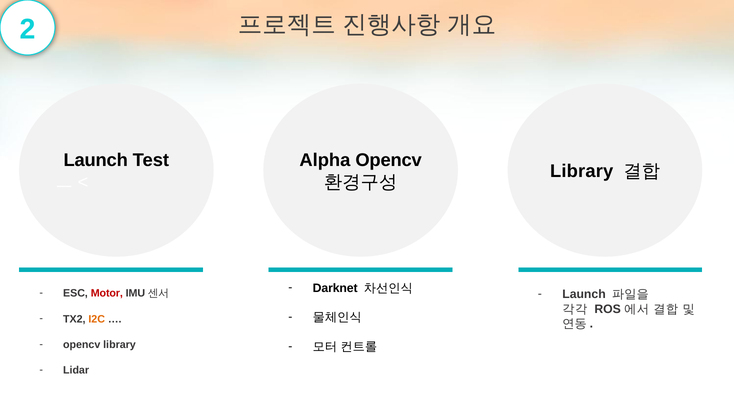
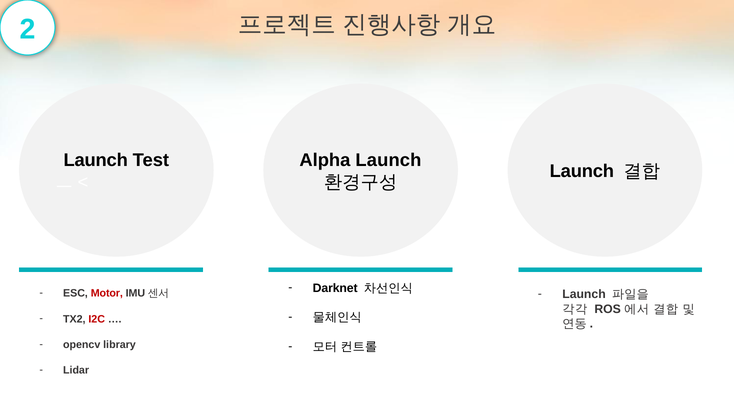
Alpha Opencv: Opencv -> Launch (388, 160)
Library: Library -> Launch (582, 171)
I2C colour: orange -> red (97, 319)
